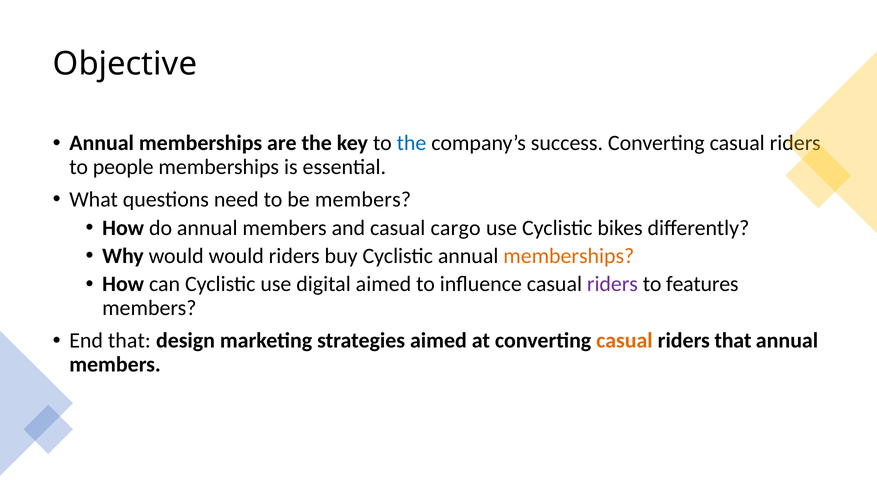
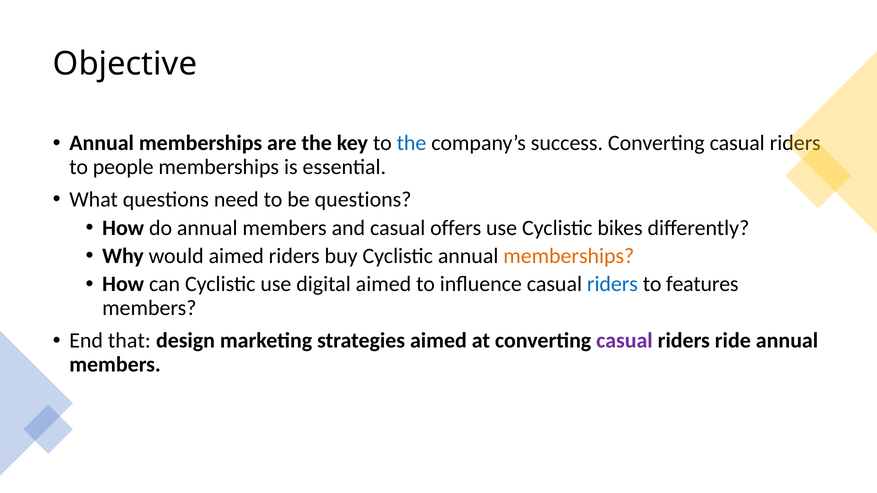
be members: members -> questions (363, 200)
cargo: cargo -> offers (456, 228)
would would: would -> aimed (236, 256)
riders colour: purple -> blue (612, 284)
casual colour: orange -> purple (624, 341)
riders that: that -> ride (733, 341)
